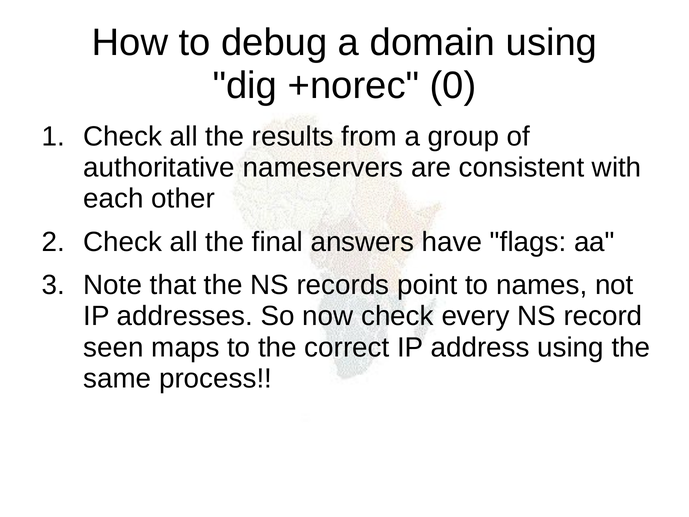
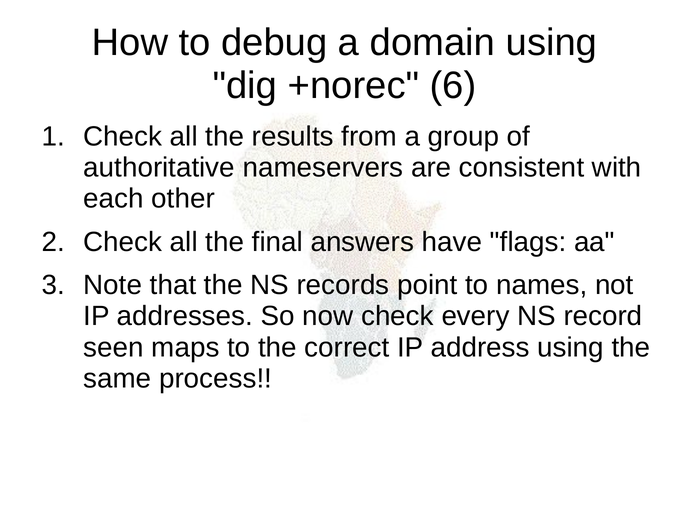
0: 0 -> 6 (453, 85)
